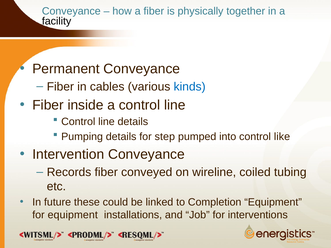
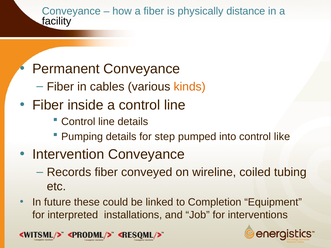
together: together -> distance (246, 11)
kinds colour: blue -> orange (190, 87)
for equipment: equipment -> interpreted (73, 215)
